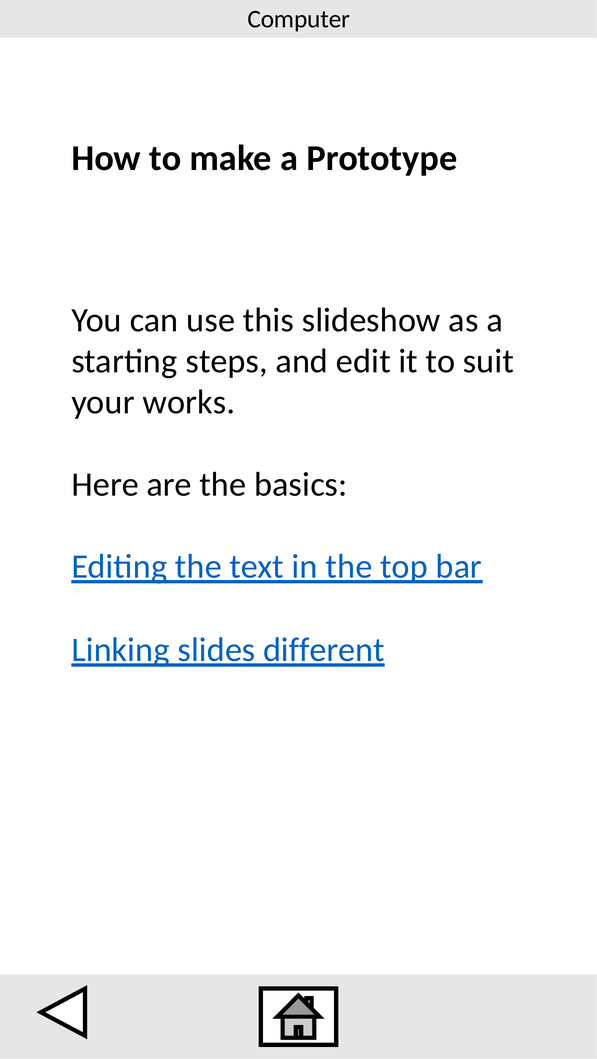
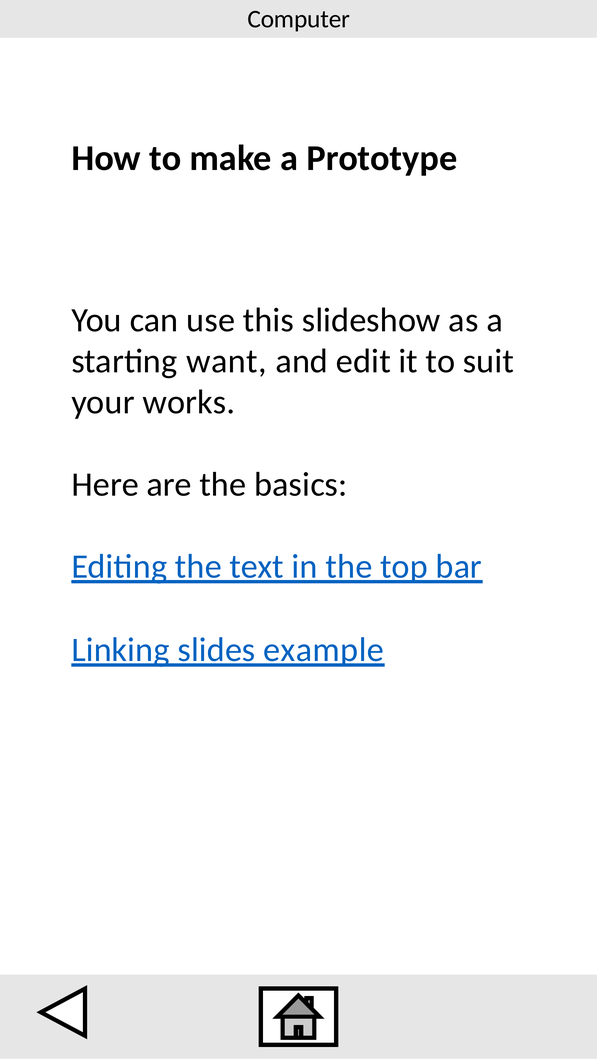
steps: steps -> want (226, 361)
different: different -> example (324, 650)
